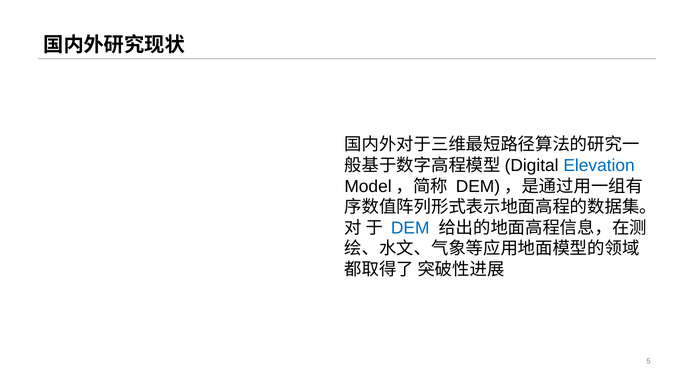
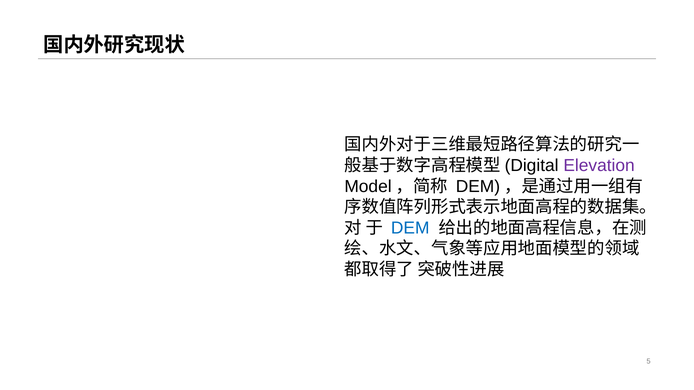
Elevation colour: blue -> purple (599, 166)
